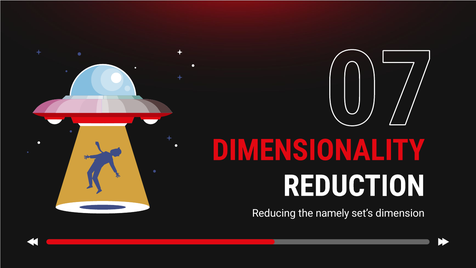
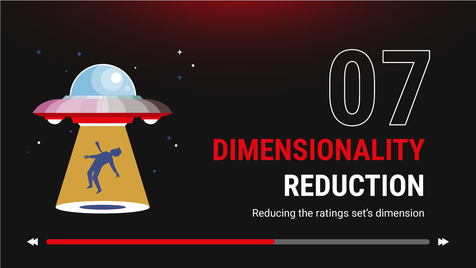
namely: namely -> ratings (332, 213)
